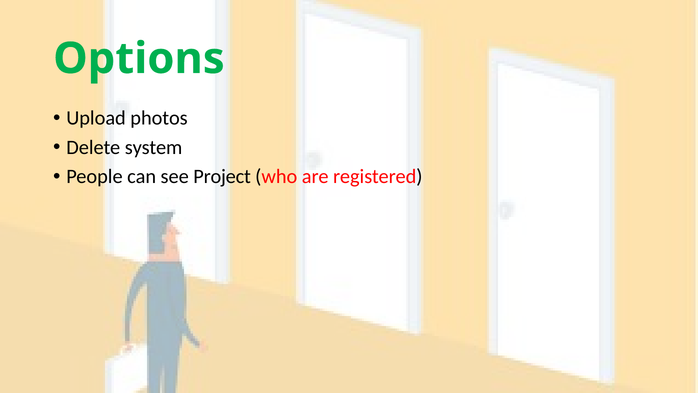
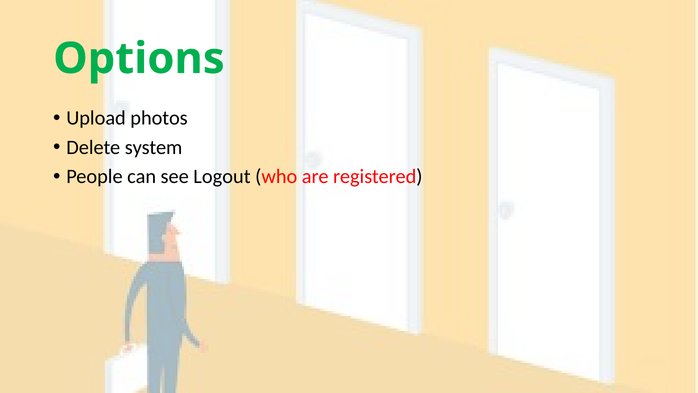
Project: Project -> Logout (222, 177)
